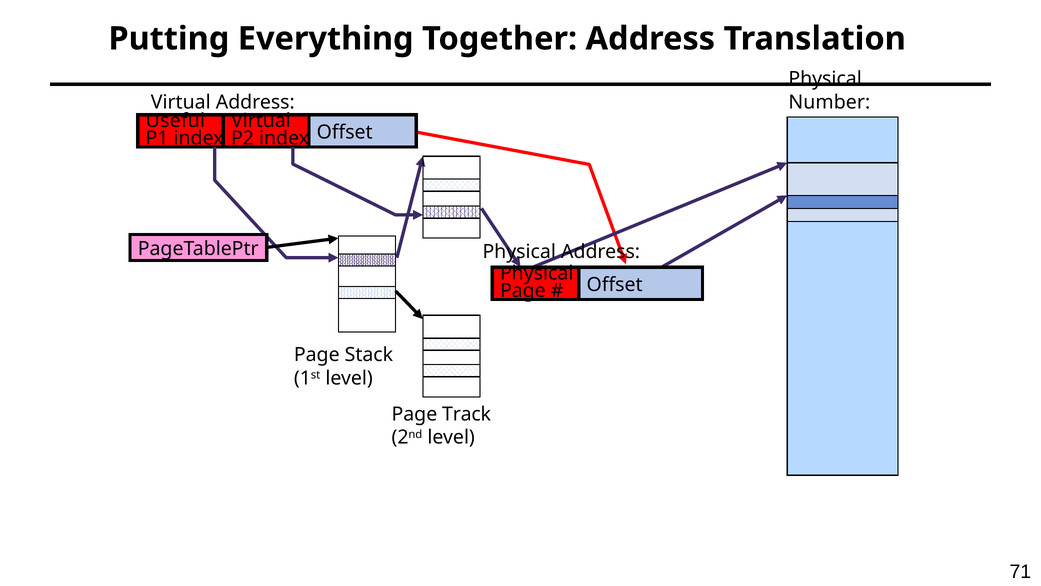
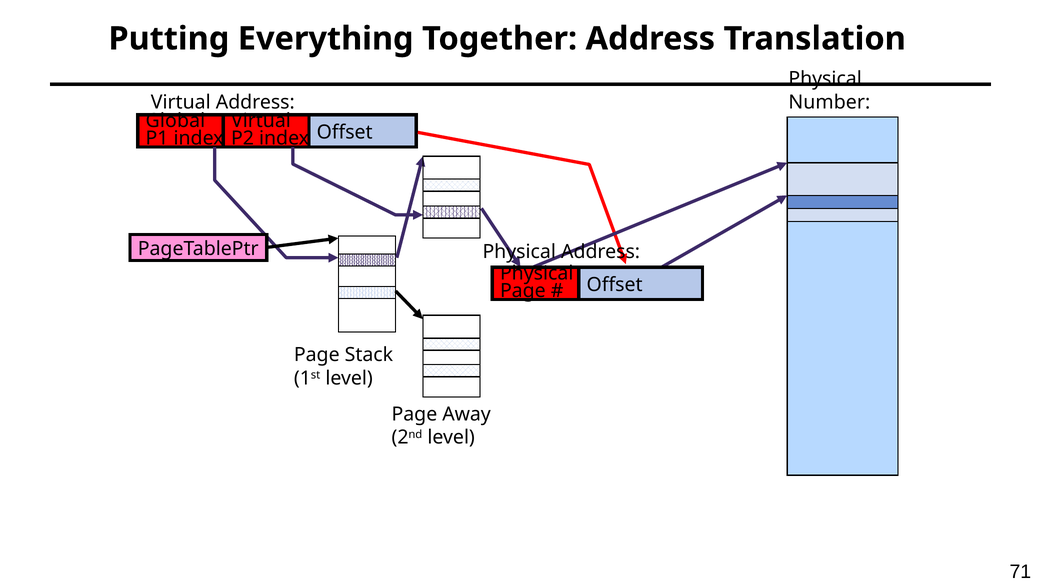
Useful: Useful -> Global (175, 121)
Track: Track -> Away (467, 414)
